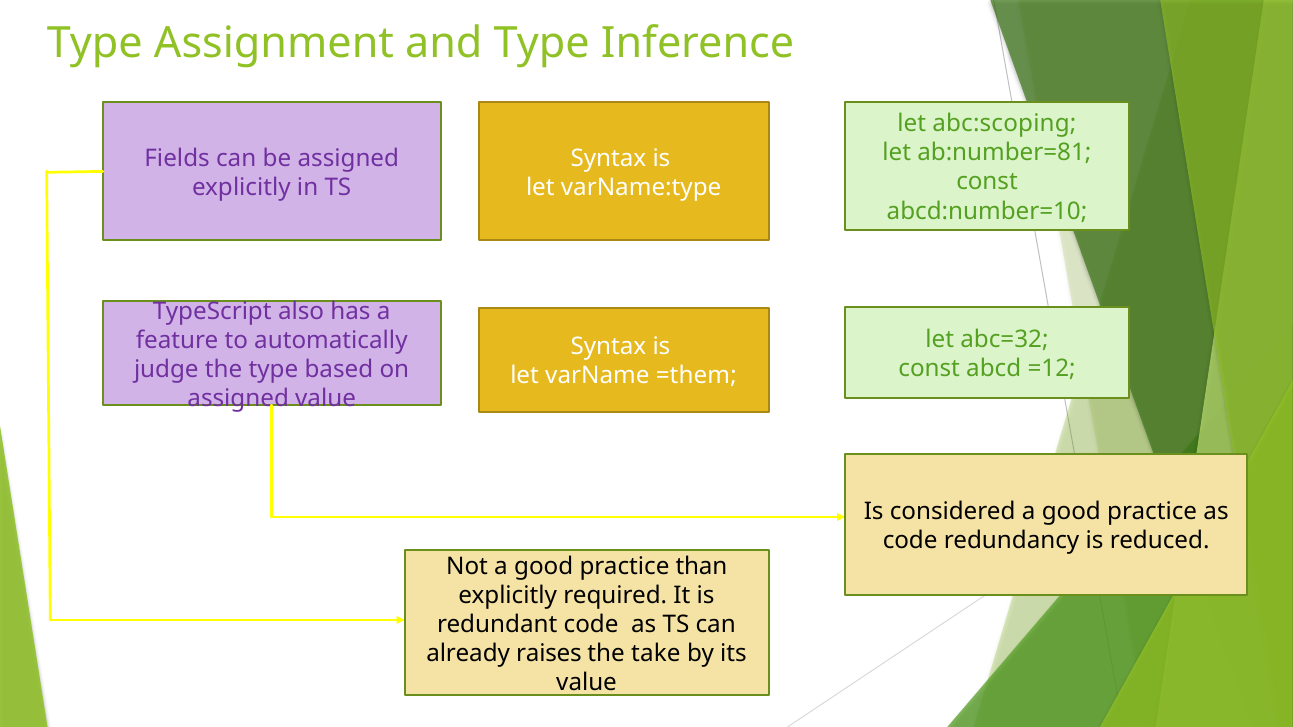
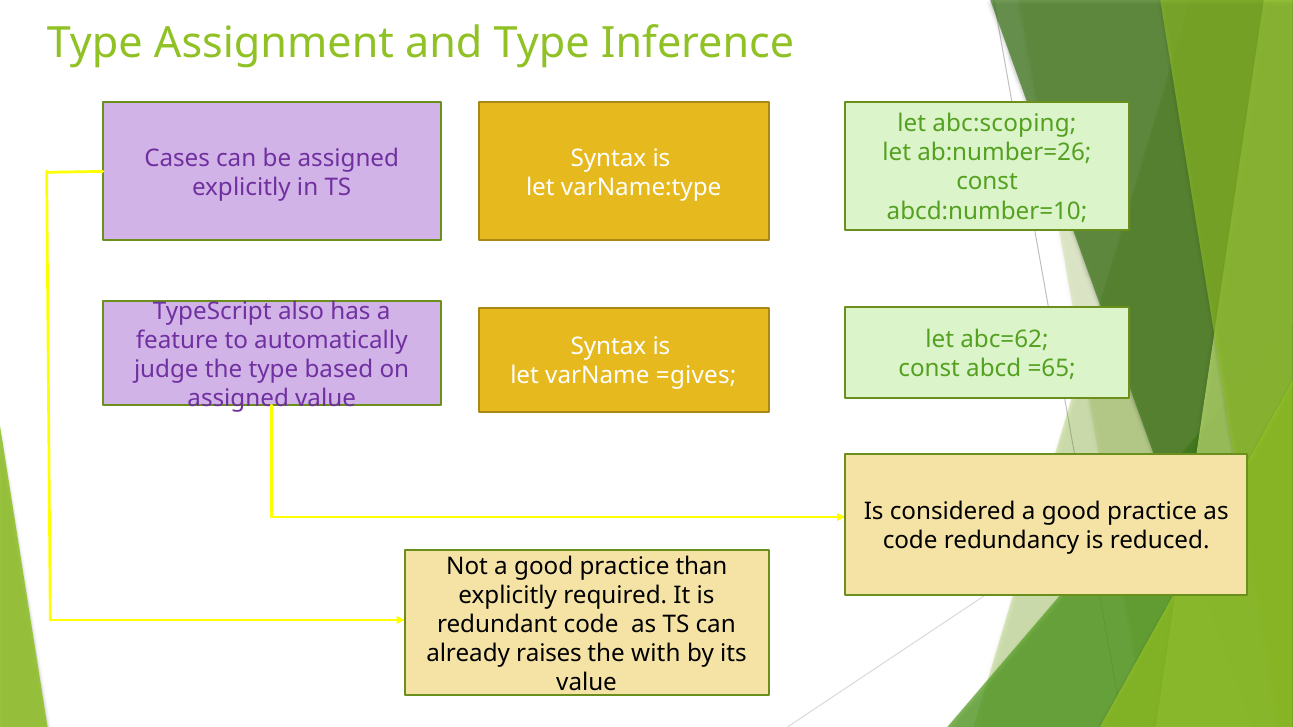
ab:number=81: ab:number=81 -> ab:number=26 (1004, 153)
Fields: Fields -> Cases (177, 159)
abc=32: abc=32 -> abc=62 (1004, 339)
=12: =12 -> =65 (1052, 368)
=them: =them -> =gives (696, 376)
take: take -> with (656, 654)
